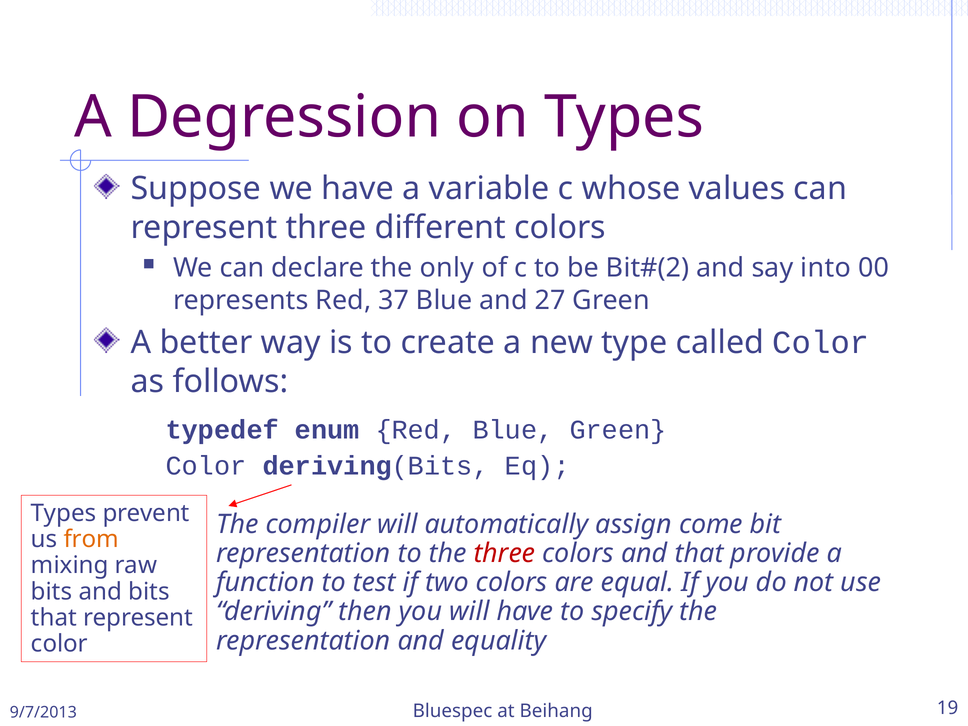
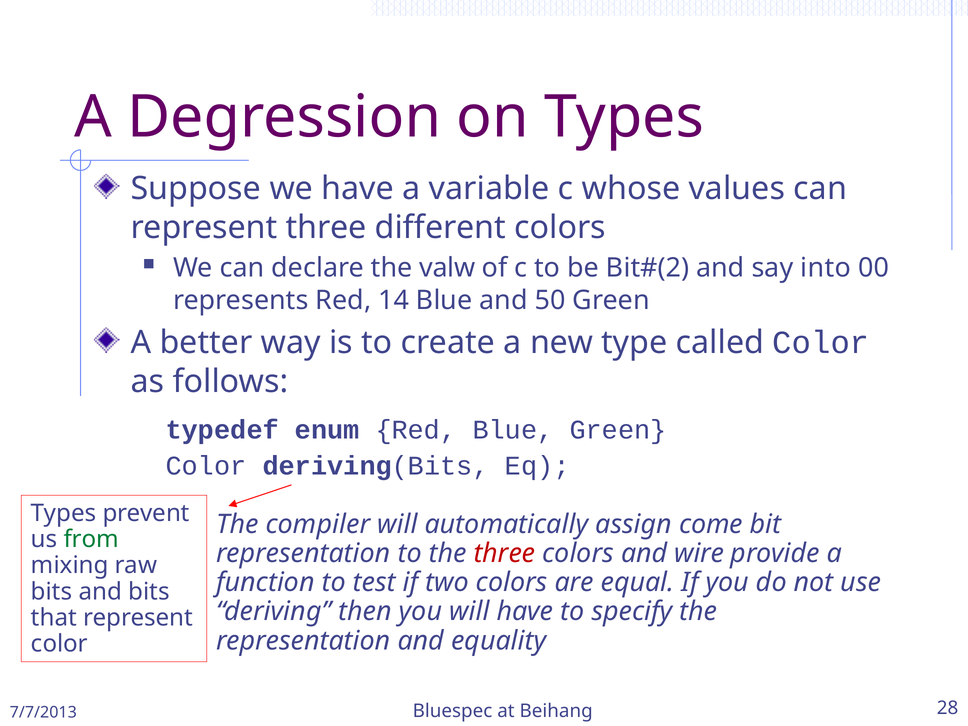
only: only -> valw (447, 268)
37: 37 -> 14 (394, 300)
27: 27 -> 50 (550, 300)
from colour: orange -> green (91, 539)
and that: that -> wire (699, 554)
9/7/2013: 9/7/2013 -> 7/7/2013 (43, 713)
19: 19 -> 28 (948, 708)
